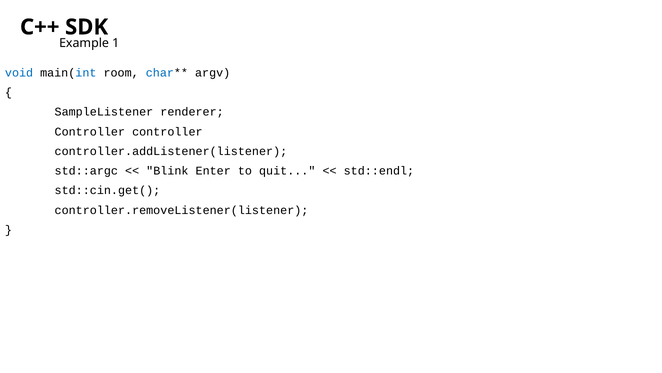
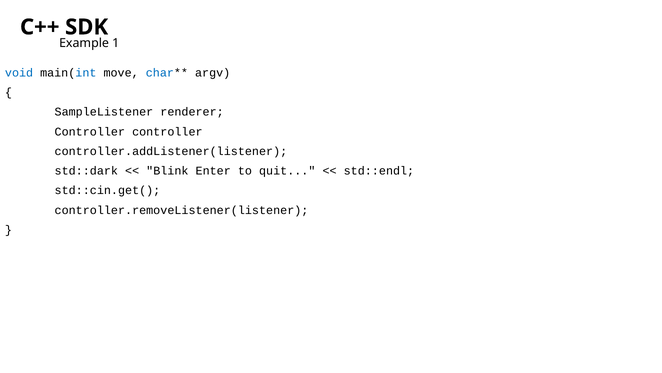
room: room -> move (121, 73)
std::argc: std::argc -> std::dark (86, 171)
